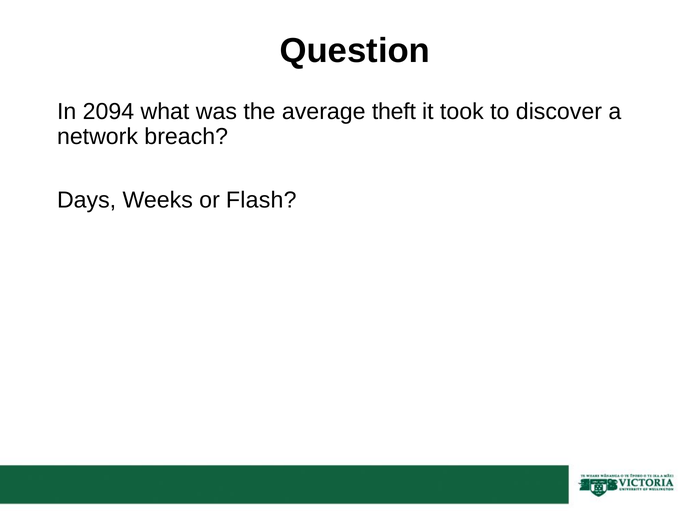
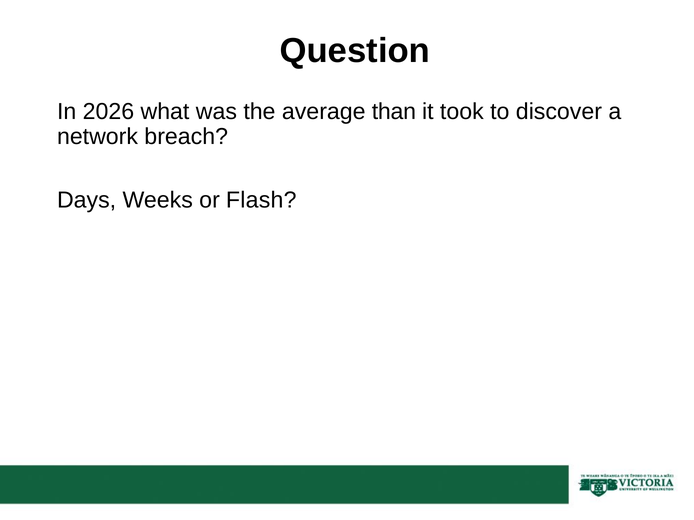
2094: 2094 -> 2026 (108, 112)
theft: theft -> than (394, 112)
